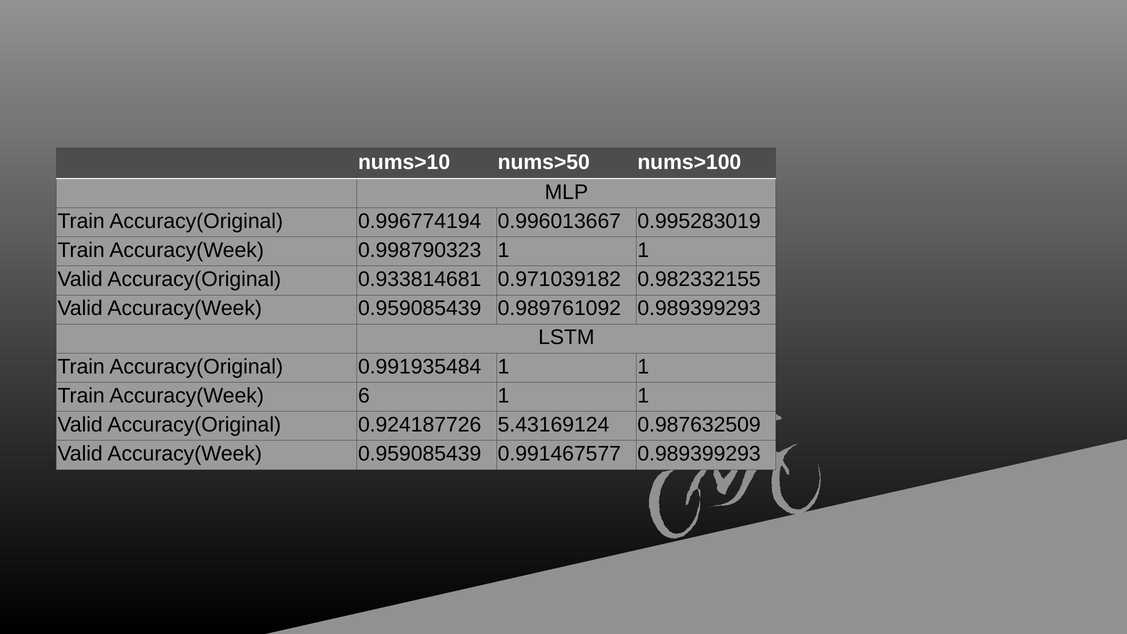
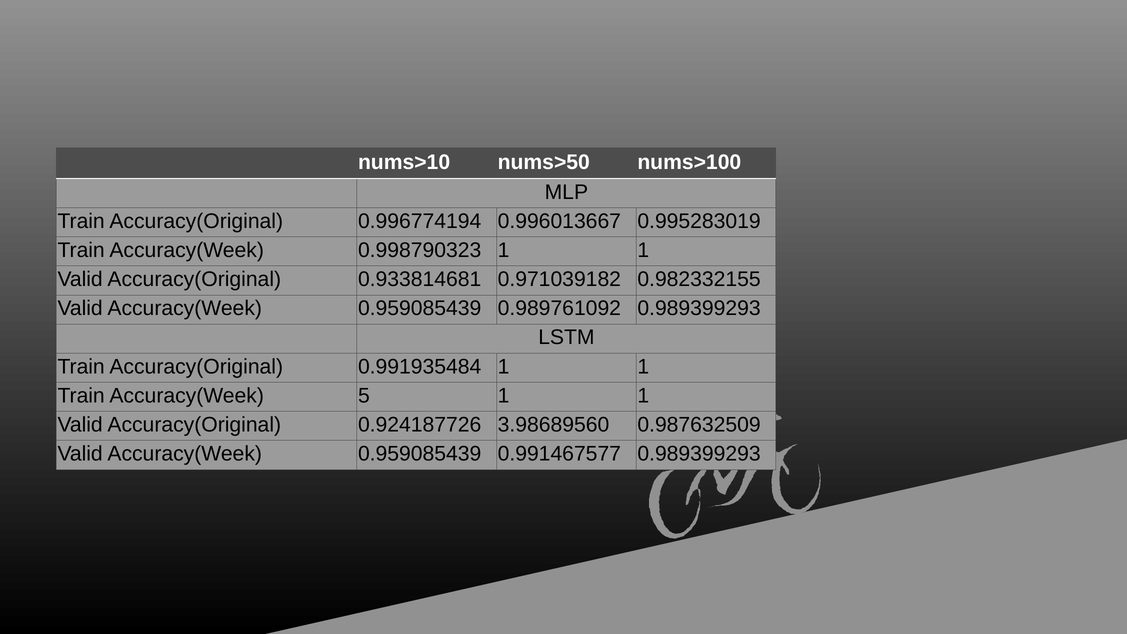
6: 6 -> 5 (364, 396)
5.43169124: 5.43169124 -> 3.98689560 (553, 425)
